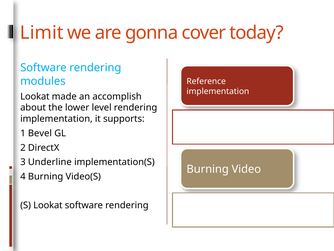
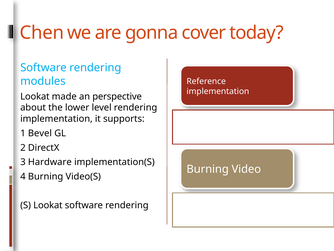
Limit: Limit -> Chen (42, 33)
accomplish: accomplish -> perspective (117, 96)
Underline: Underline -> Hardware (50, 162)
